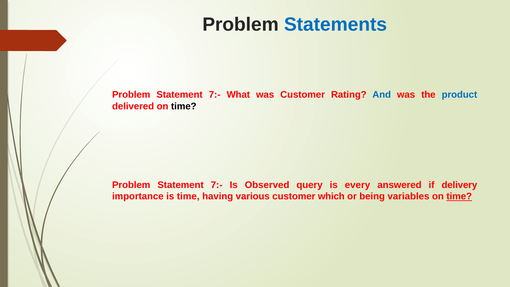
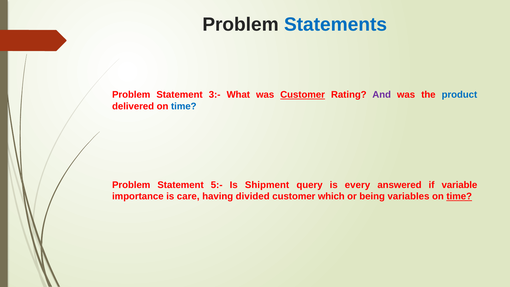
7:-: 7:- -> 3:- (215, 95)
Customer underline: none -> present (303, 95)
And colour: blue -> purple (382, 95)
time colour: black -> blue (184, 106)
7:-: 7:- -> 5:- (217, 185)
Observed: Observed -> Shipment (267, 185)
delivery: delivery -> variable (459, 185)
is time: time -> care (188, 196)
various: various -> divided (253, 196)
